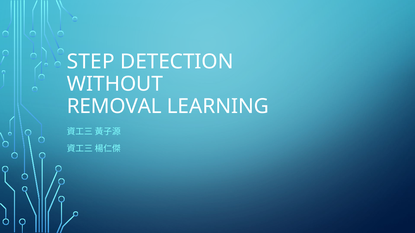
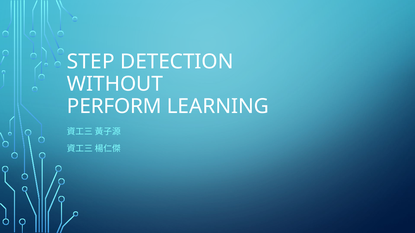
REMOVAL: REMOVAL -> PERFORM (114, 107)
